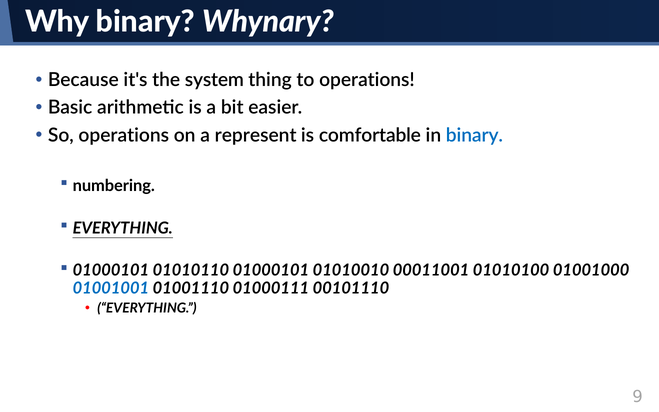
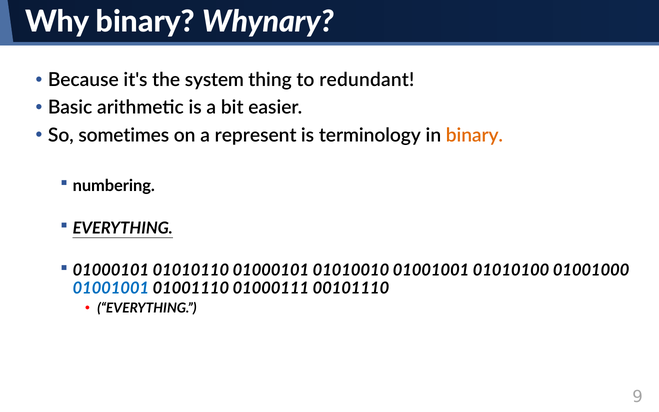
to operations: operations -> redundant (367, 80)
So operations: operations -> sometimes (124, 135)
comfortable: comfortable -> terminology (370, 135)
binary colour: blue -> orange (474, 135)
01010010 00011001: 00011001 -> 01001001 (431, 270)
